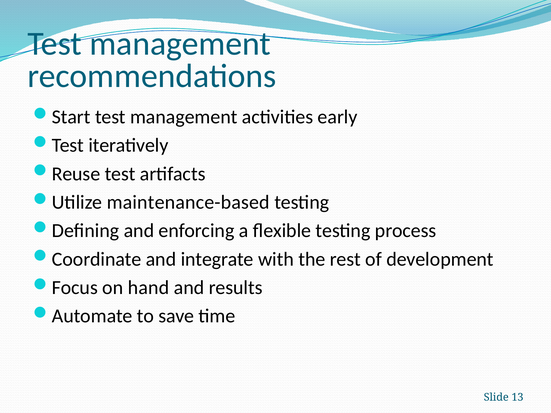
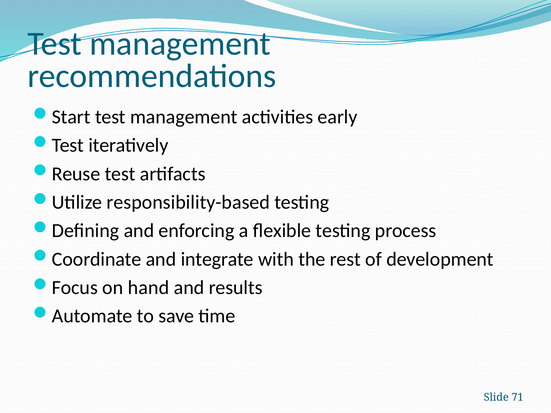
maintenance-based: maintenance-based -> responsibility-based (188, 202)
13: 13 -> 71 (518, 398)
